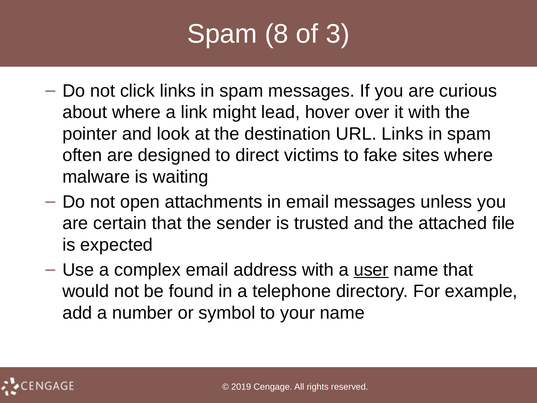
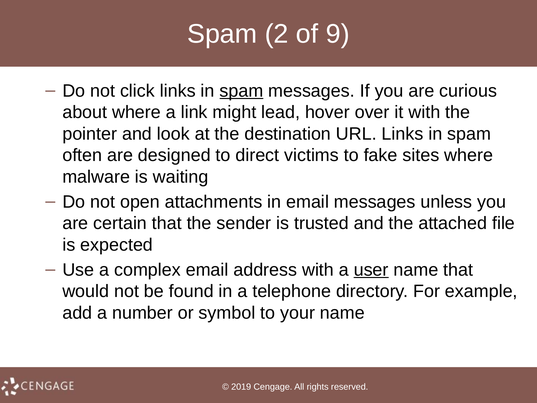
8: 8 -> 2 (277, 34)
3: 3 -> 9 (338, 34)
spam underline: none -> present (241, 91)
